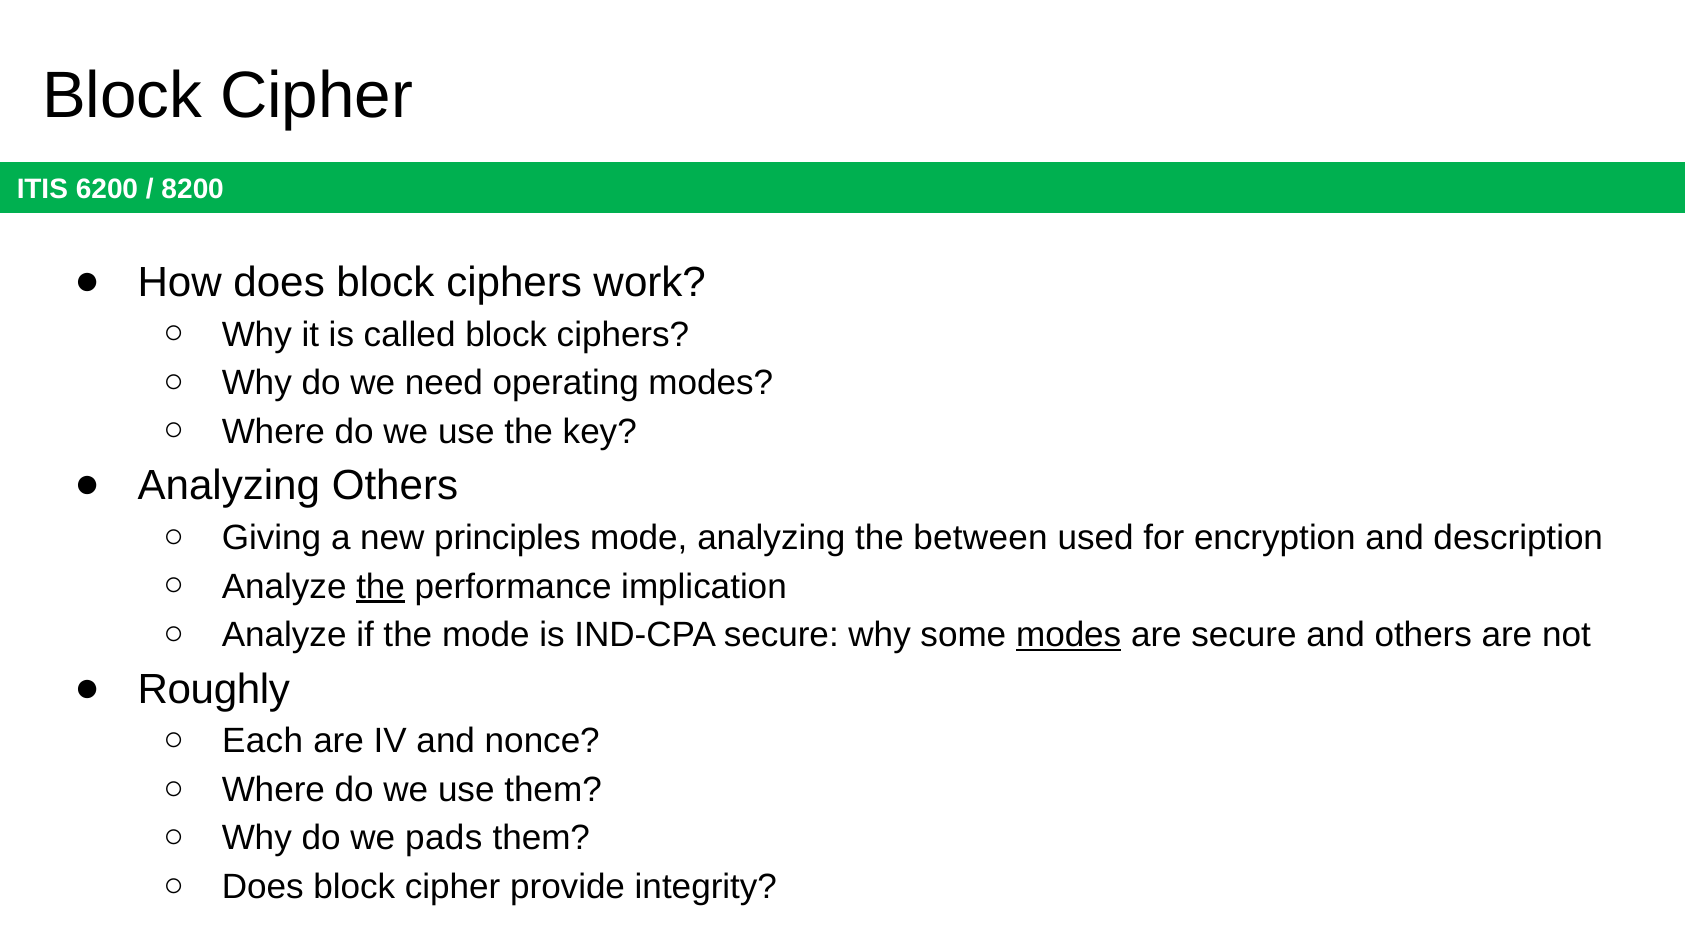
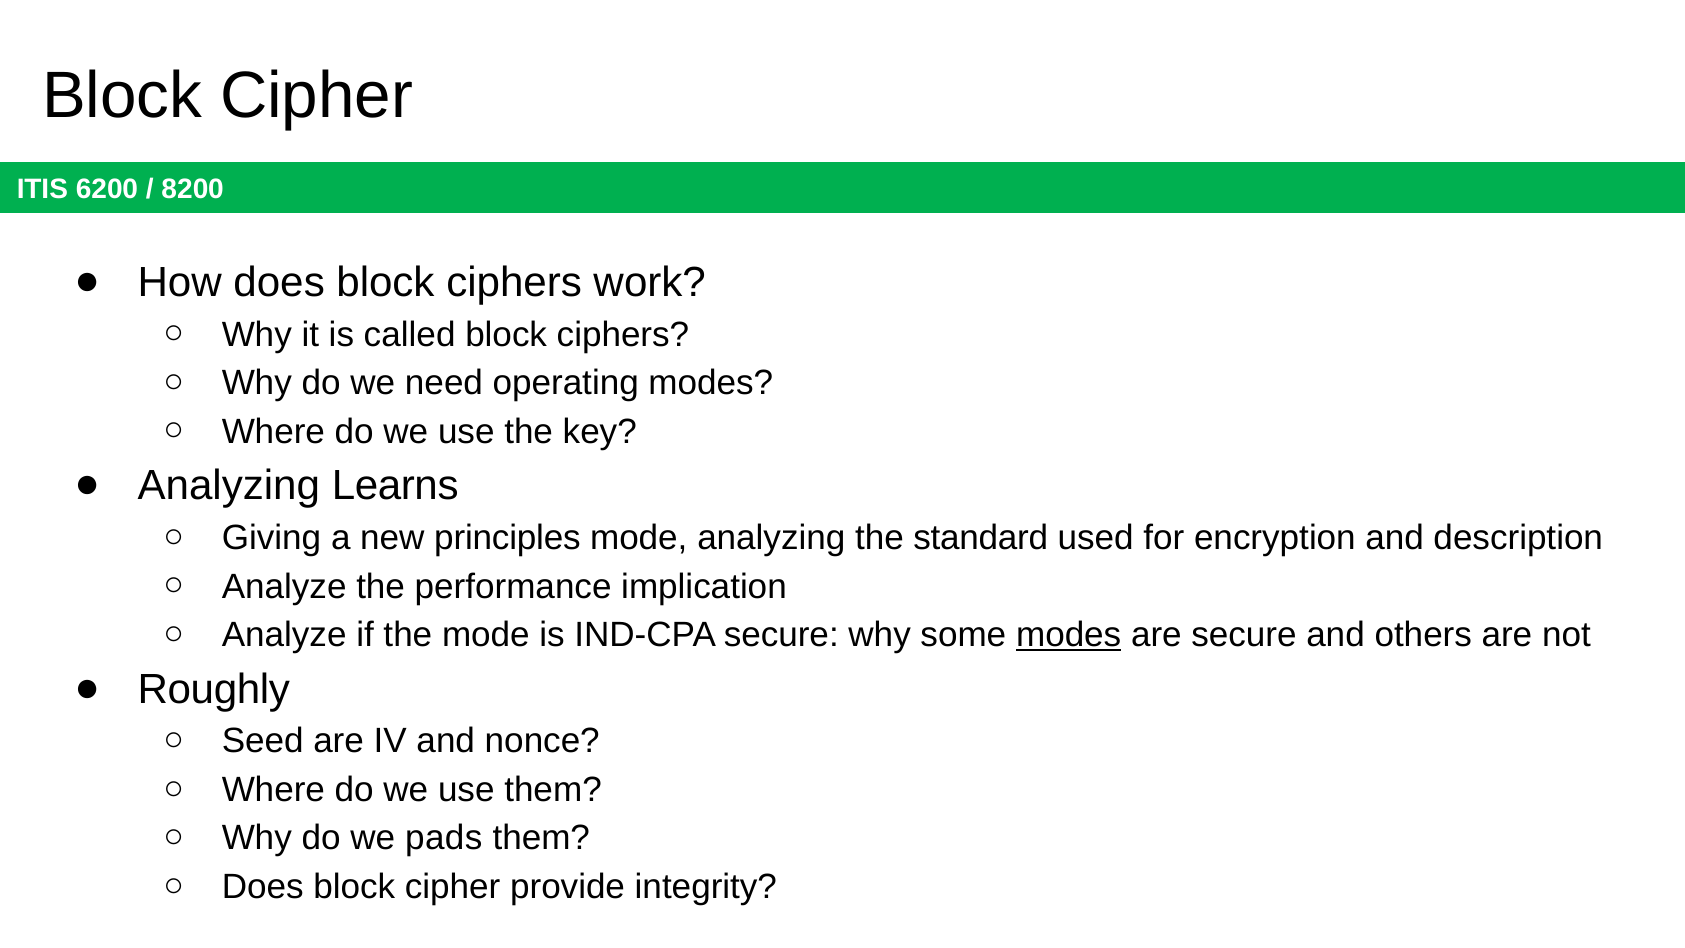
Analyzing Others: Others -> Learns (395, 486)
between: between -> standard (981, 538)
the underline: present -> none (381, 586)
Each: Each -> Seed (263, 741)
